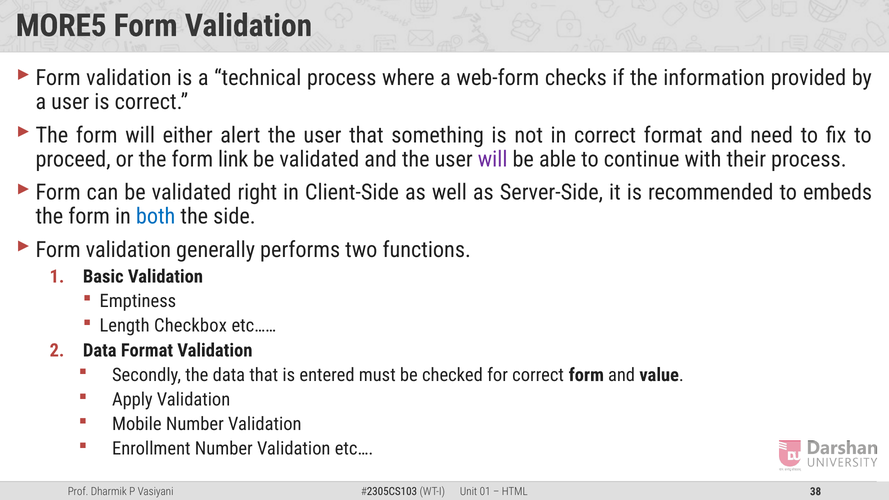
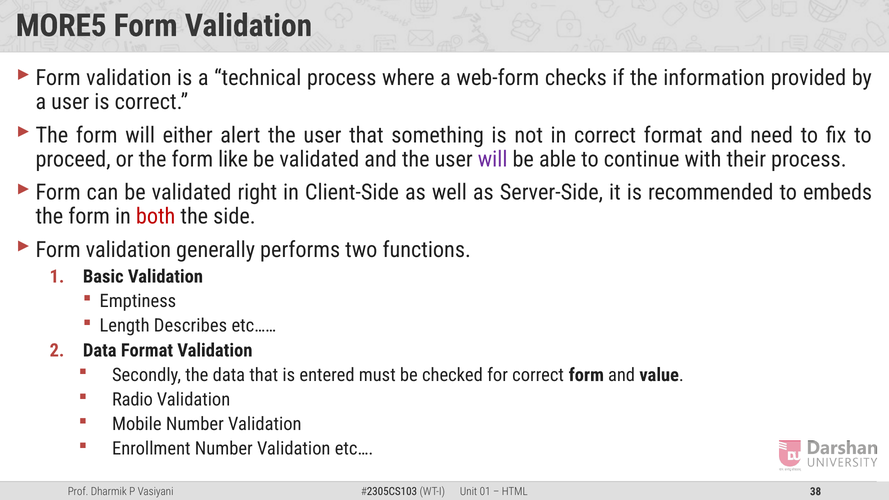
link: link -> like (233, 159)
both colour: blue -> red (156, 217)
Checkbox: Checkbox -> Describes (191, 326)
Apply: Apply -> Radio (132, 400)
